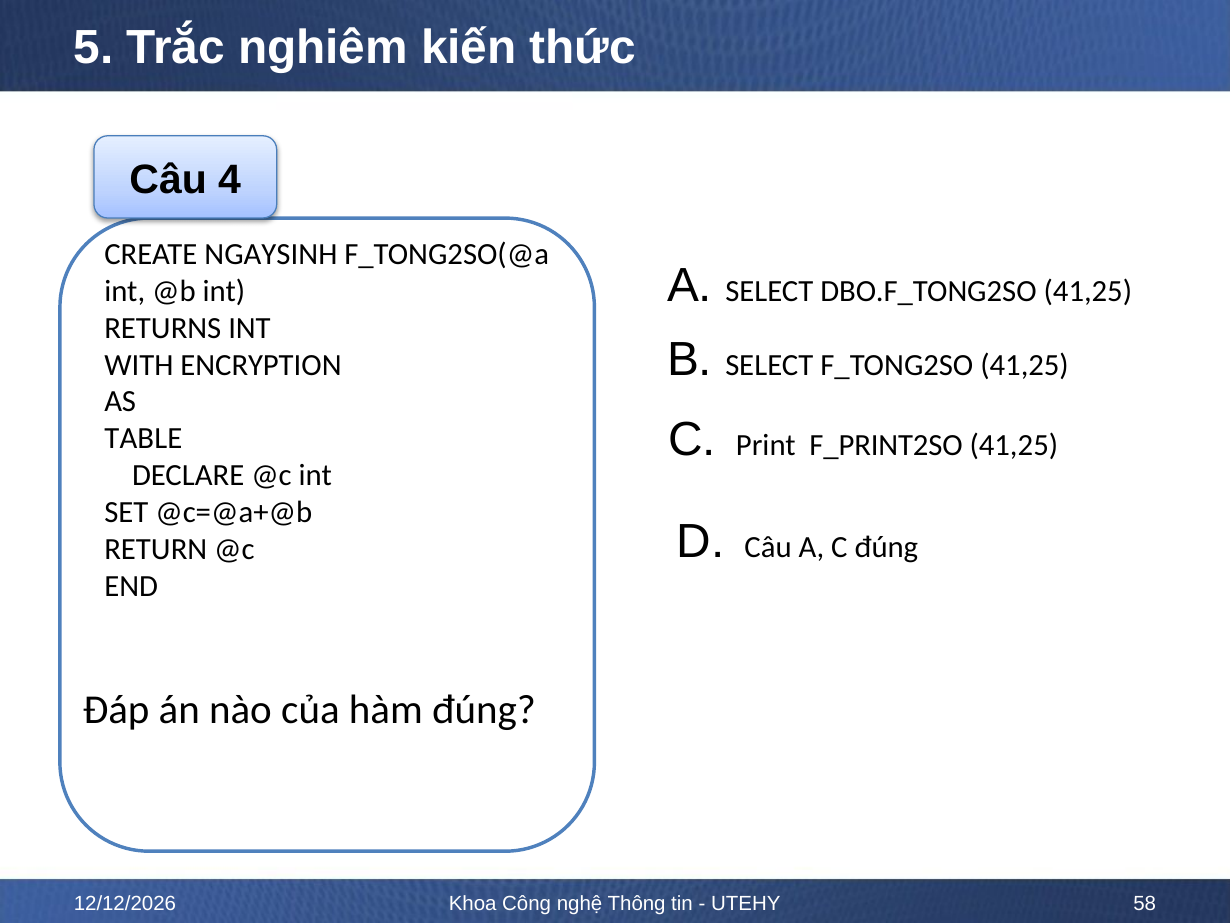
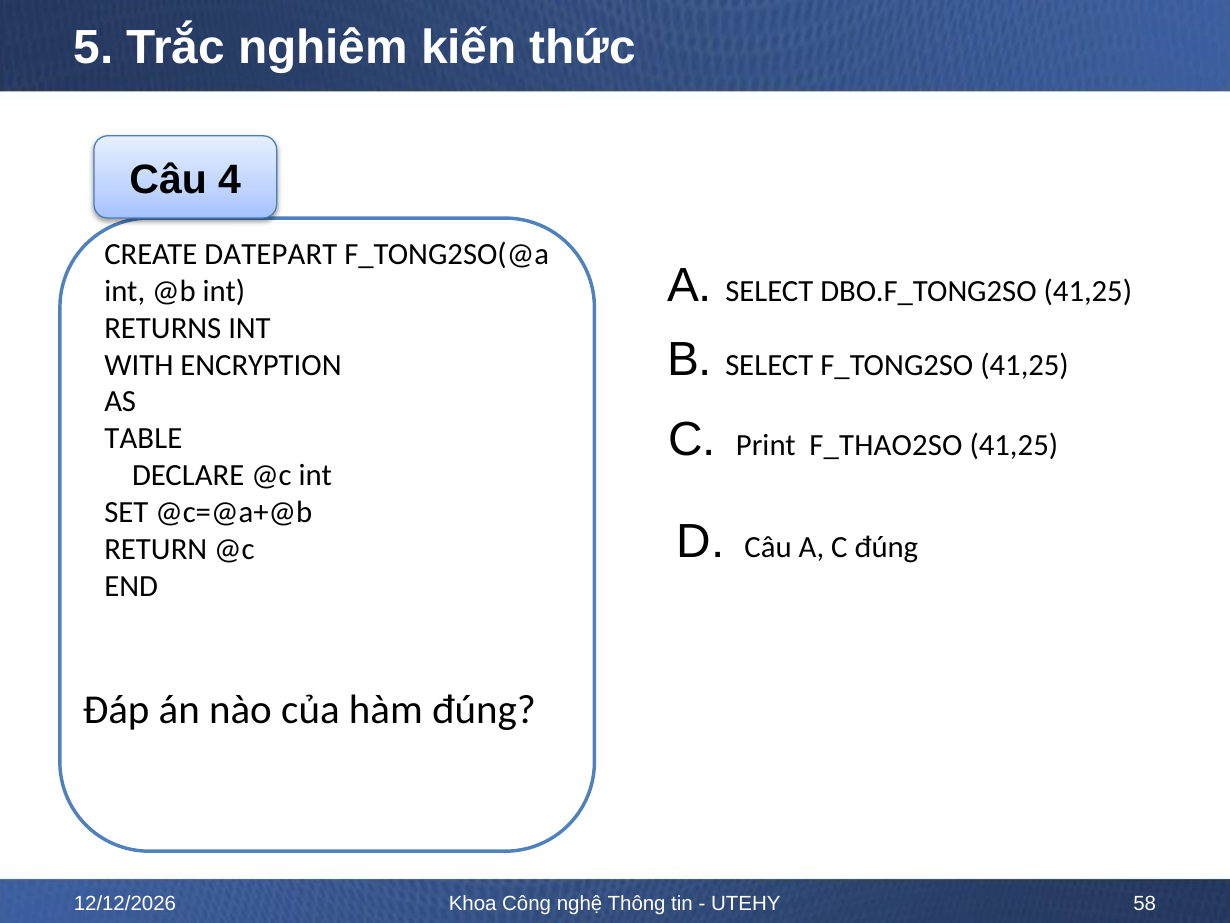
NGAYSINH: NGAYSINH -> DATEPART (271, 254)
F_PRINT2SO: F_PRINT2SO -> F_THAO2SO (886, 445)
